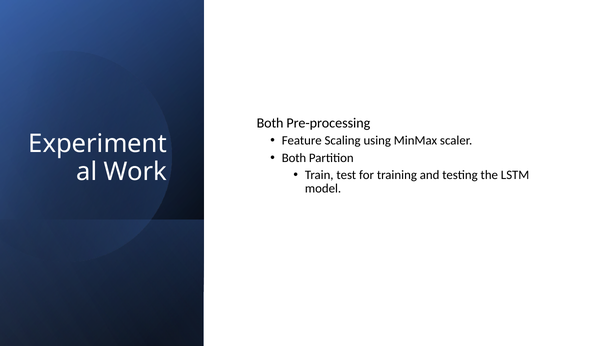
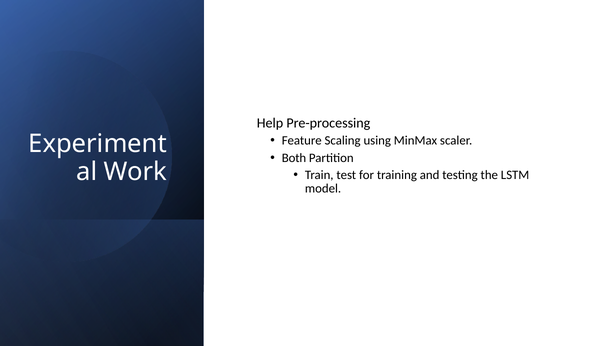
Both: Both -> Help (270, 123)
